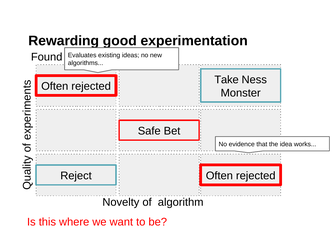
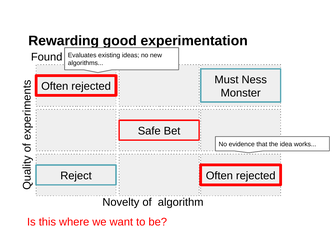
Take: Take -> Must (226, 80)
